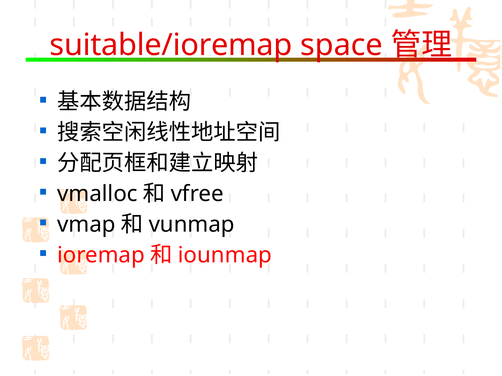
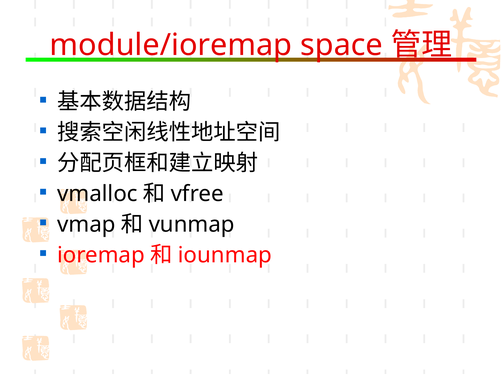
suitable/ioremap: suitable/ioremap -> module/ioremap (171, 45)
